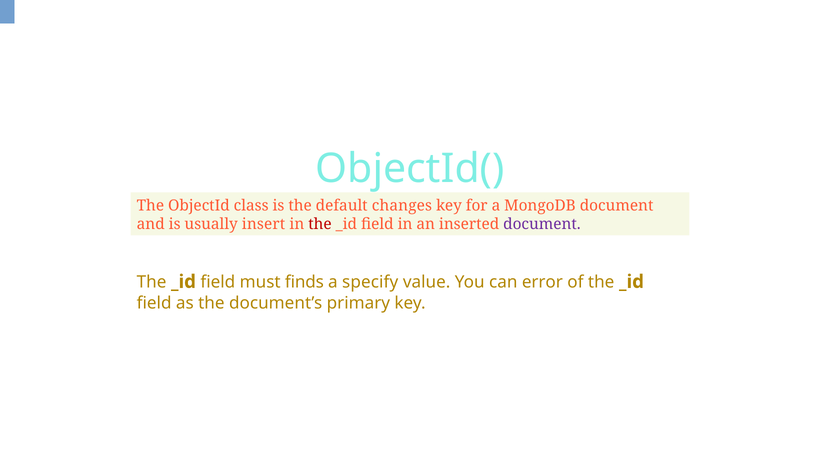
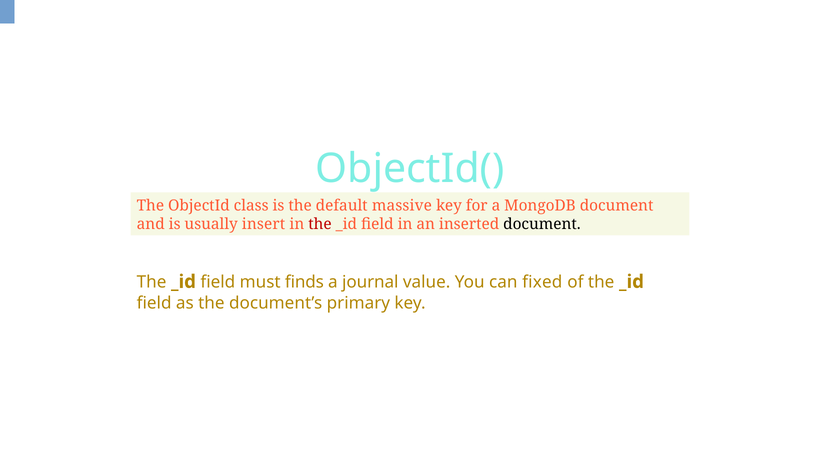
changes: changes -> massive (402, 206)
document colour: purple -> black (542, 224)
specify: specify -> journal (370, 282)
error: error -> fixed (542, 282)
